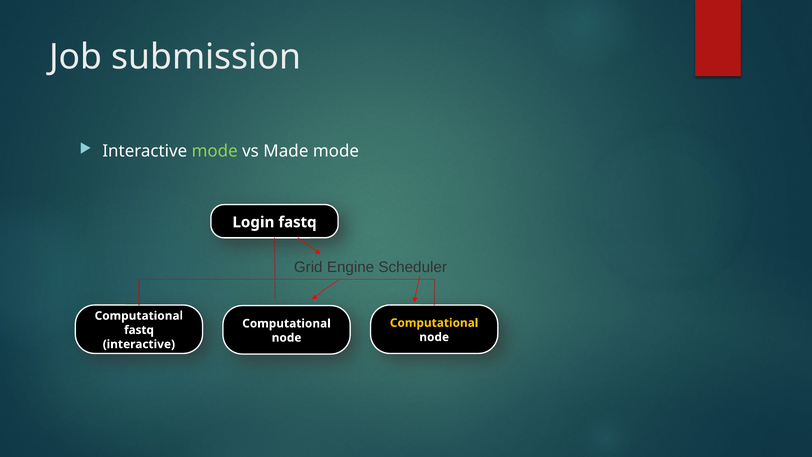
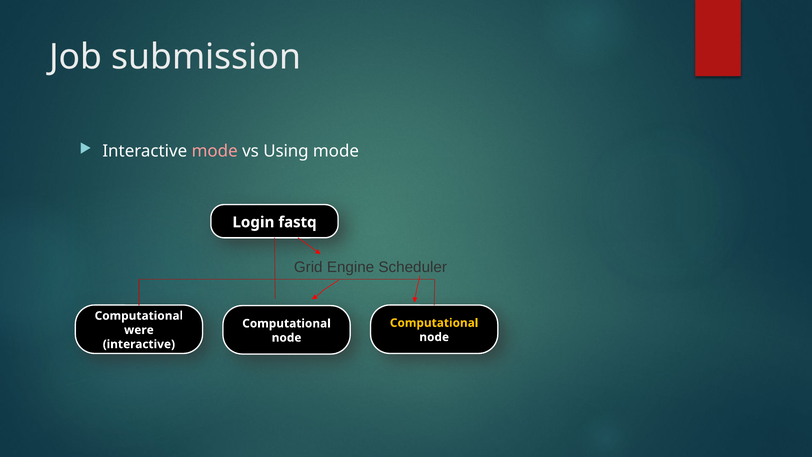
mode colour: light green -> pink (215, 151)
Made: Made -> Using (286, 151)
fastq: fastq -> were (139, 330)
